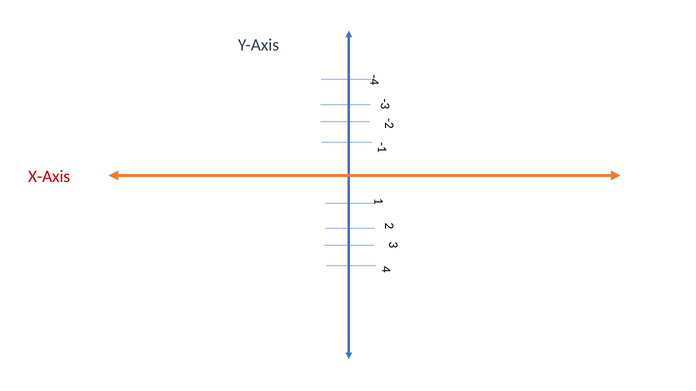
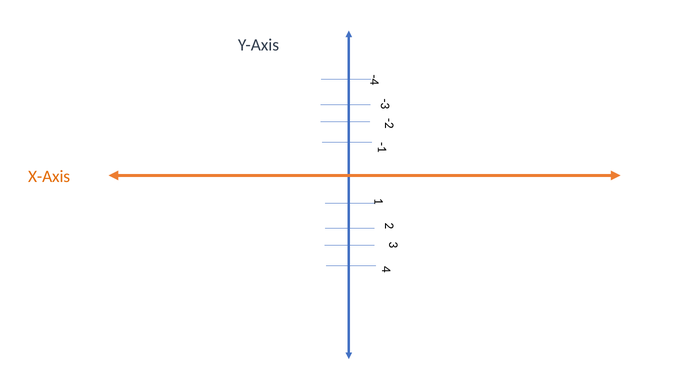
X-Axis colour: red -> orange (49, 177)
